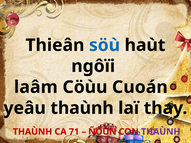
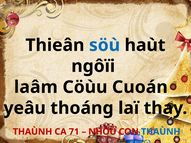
yeâu thaùnh: thaùnh -> thoáng (82, 108)
ÑÔÙN: ÑÔÙN -> NHÔÙ (102, 132)
THAÙNH colour: purple -> blue (161, 132)
